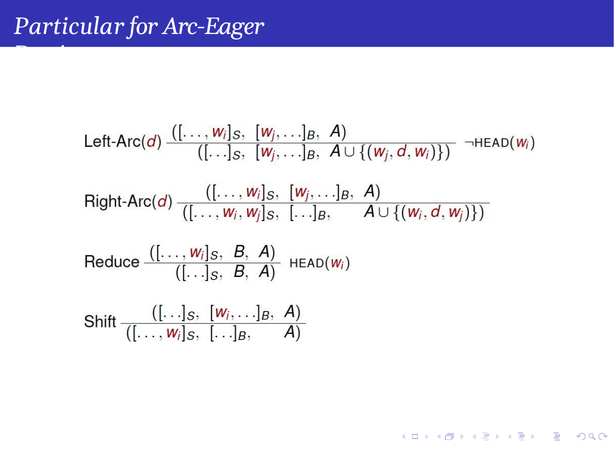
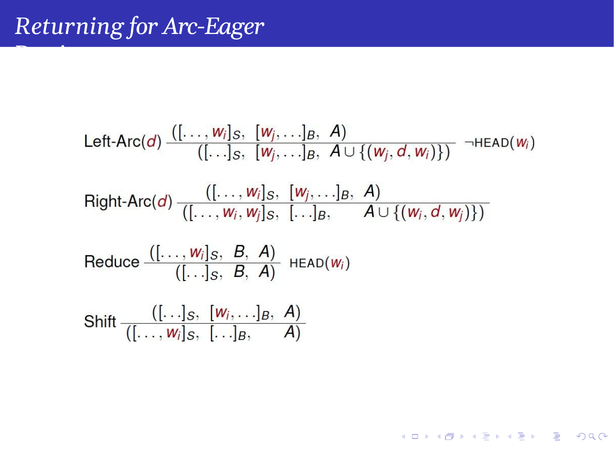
Particular: Particular -> Returning (69, 26)
